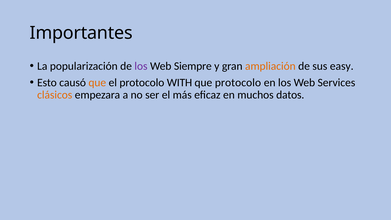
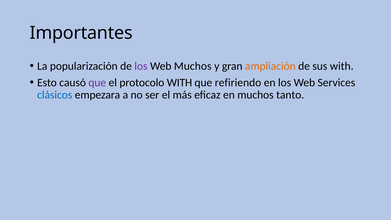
Web Siempre: Siempre -> Muchos (193, 66)
sus easy: easy -> with (342, 66)
que colour: orange -> purple (97, 83)
que protocolo: protocolo -> refiriendo (238, 83)
clásicos colour: orange -> blue (55, 95)
datos: datos -> tanto (290, 95)
